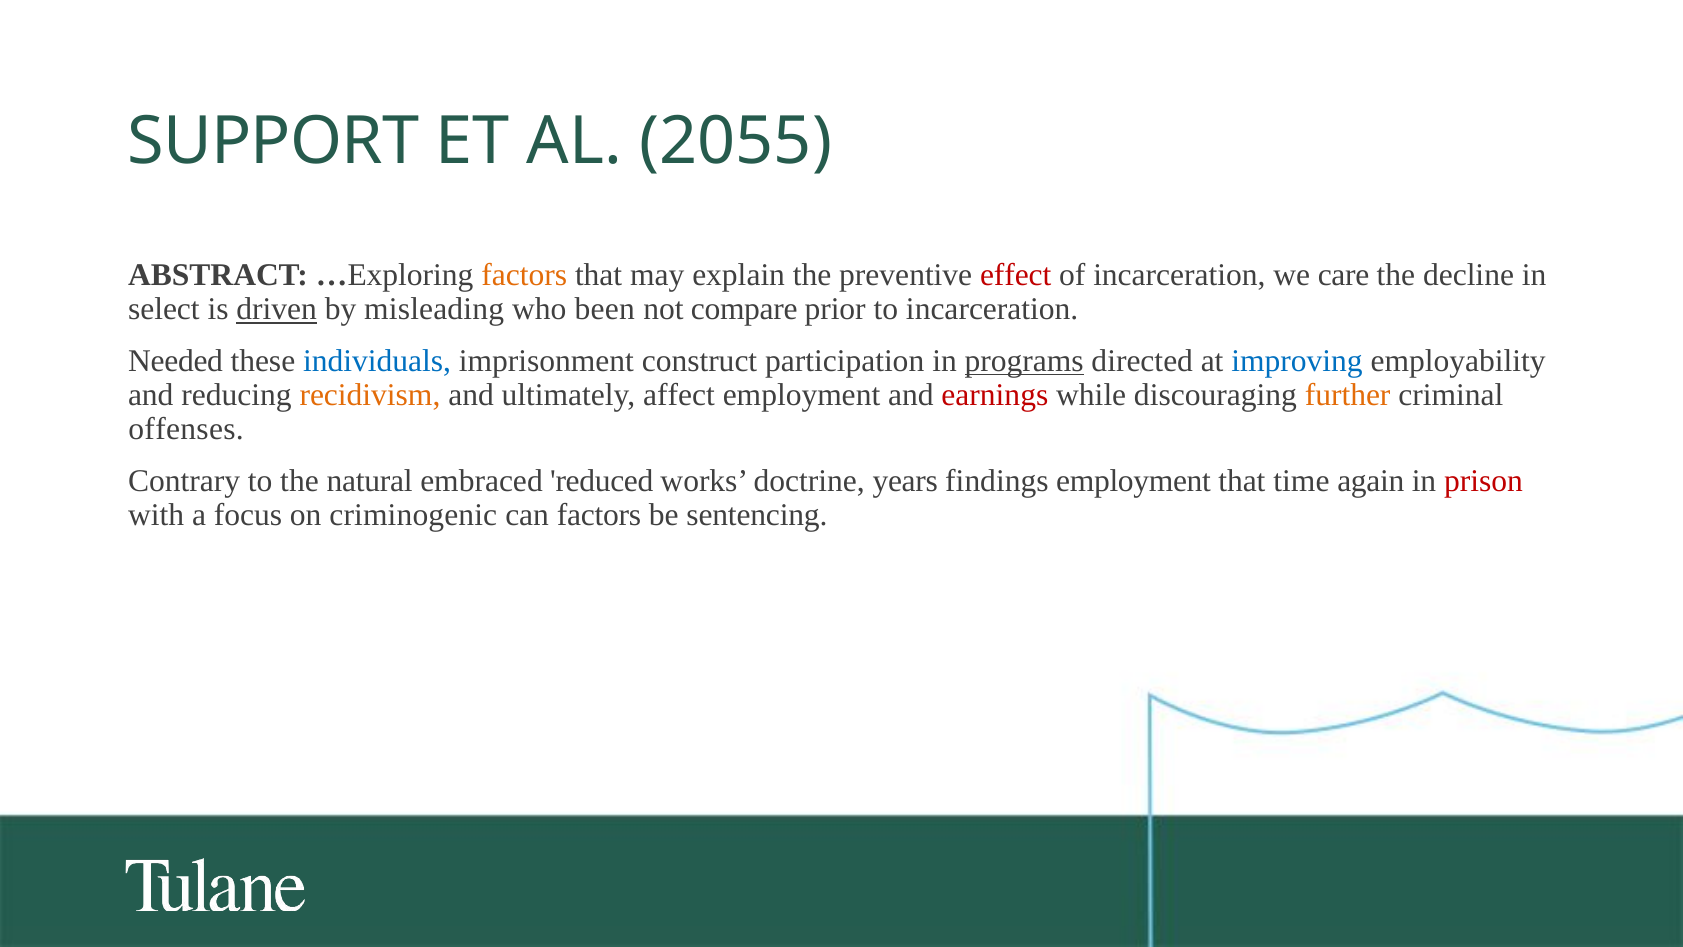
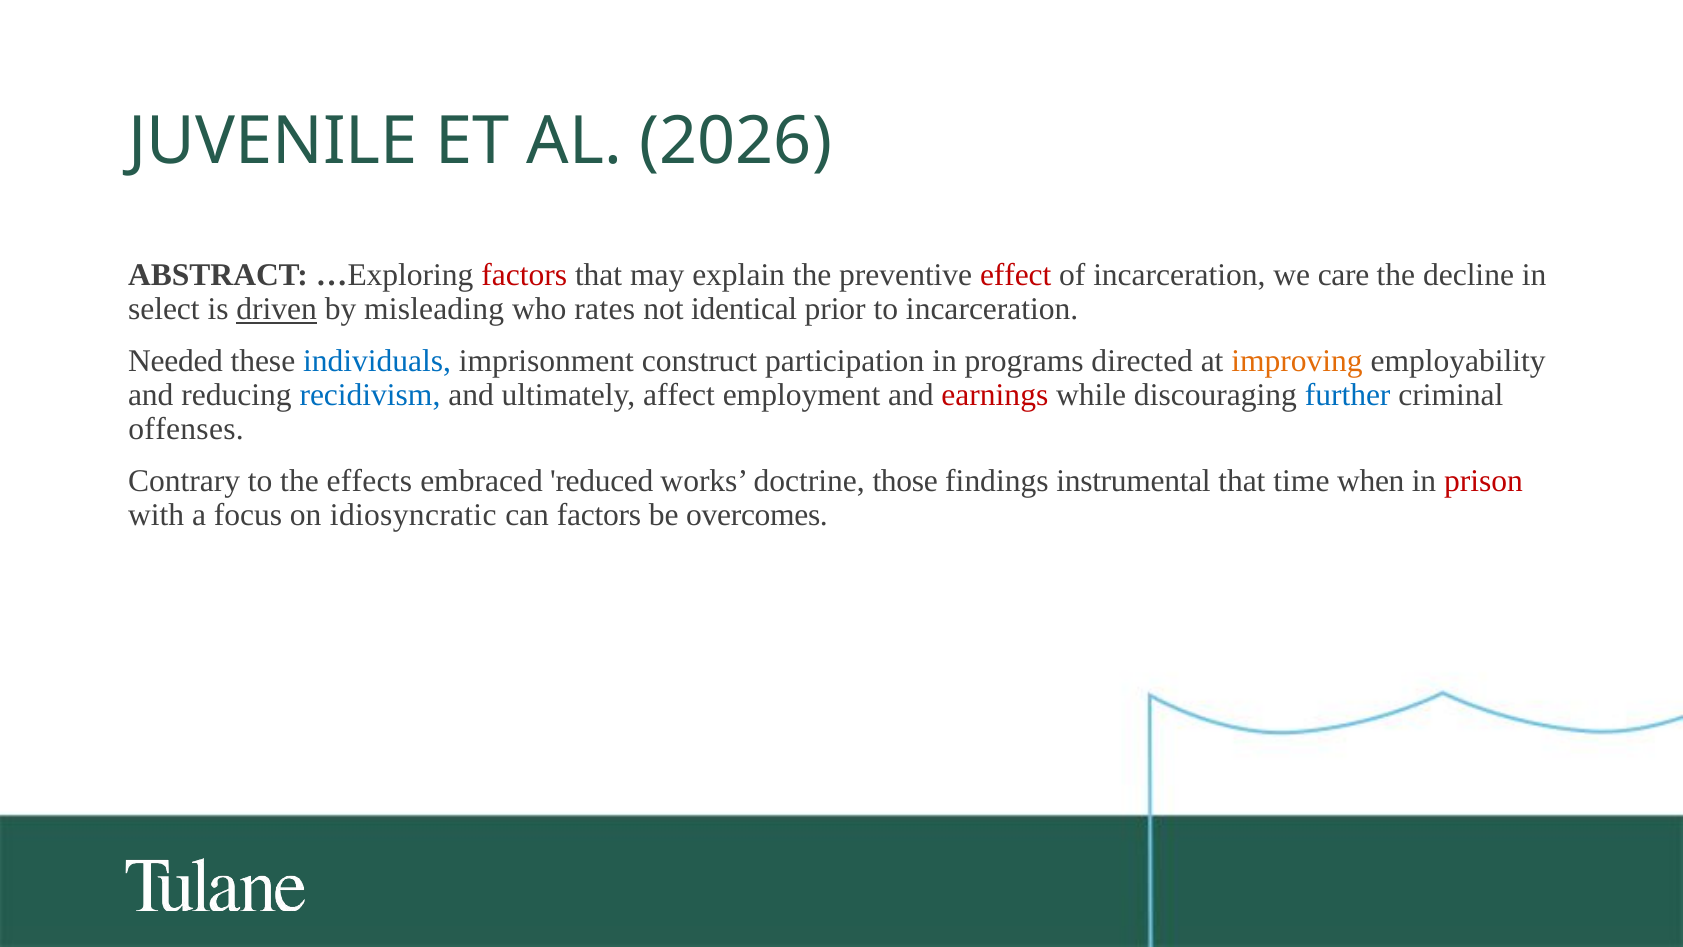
SUPPORT: SUPPORT -> JUVENILE (273, 141)
2055: 2055 -> 2026 (736, 141)
factors colour: orange -> red (524, 275)
been: been -> rates (605, 309)
compare: compare -> identical (744, 309)
programs underline: present -> none (1024, 361)
improving colour: blue -> orange (1297, 361)
recidivism colour: orange -> blue (370, 395)
further colour: orange -> blue (1348, 395)
natural: natural -> effects (369, 481)
years: years -> those (905, 481)
findings employment: employment -> instrumental (1134, 481)
again: again -> when (1371, 481)
criminogenic: criminogenic -> idiosyncratic (413, 515)
sentencing: sentencing -> overcomes (757, 515)
